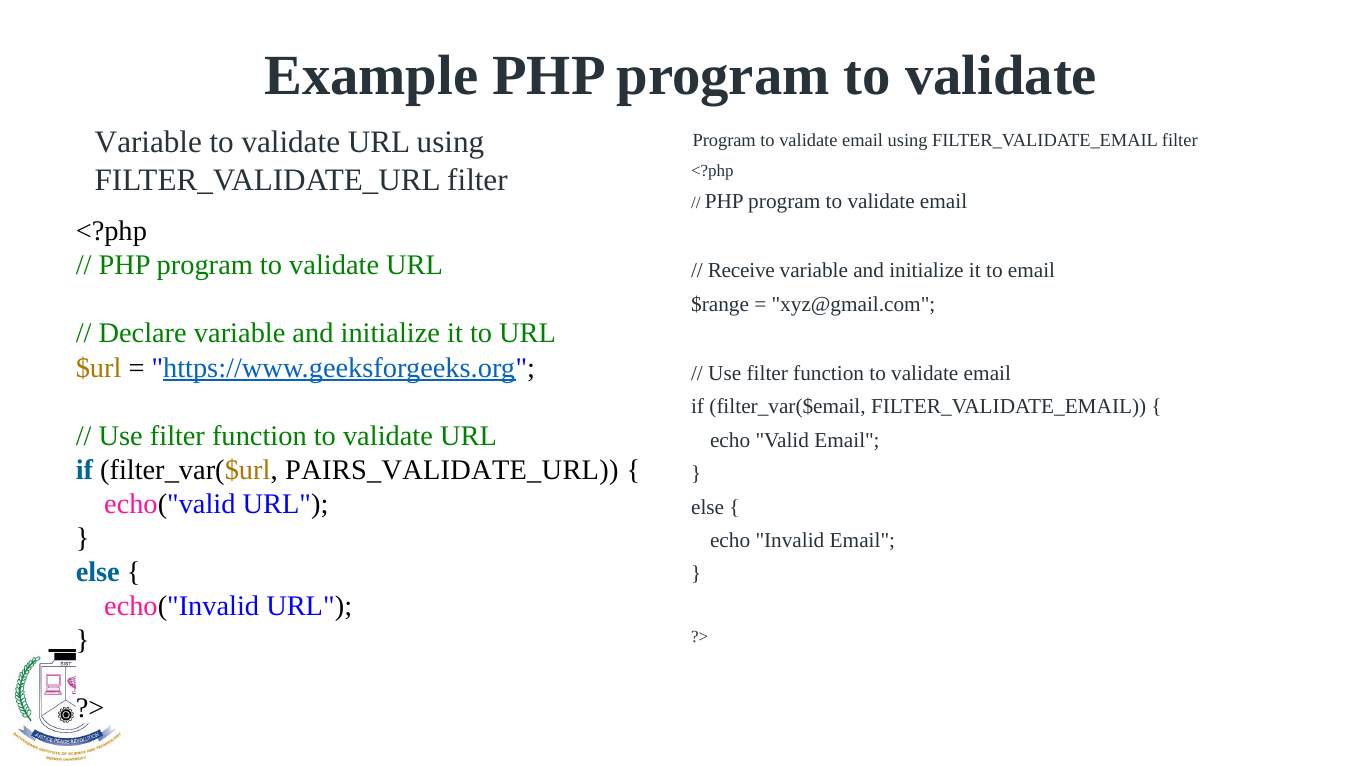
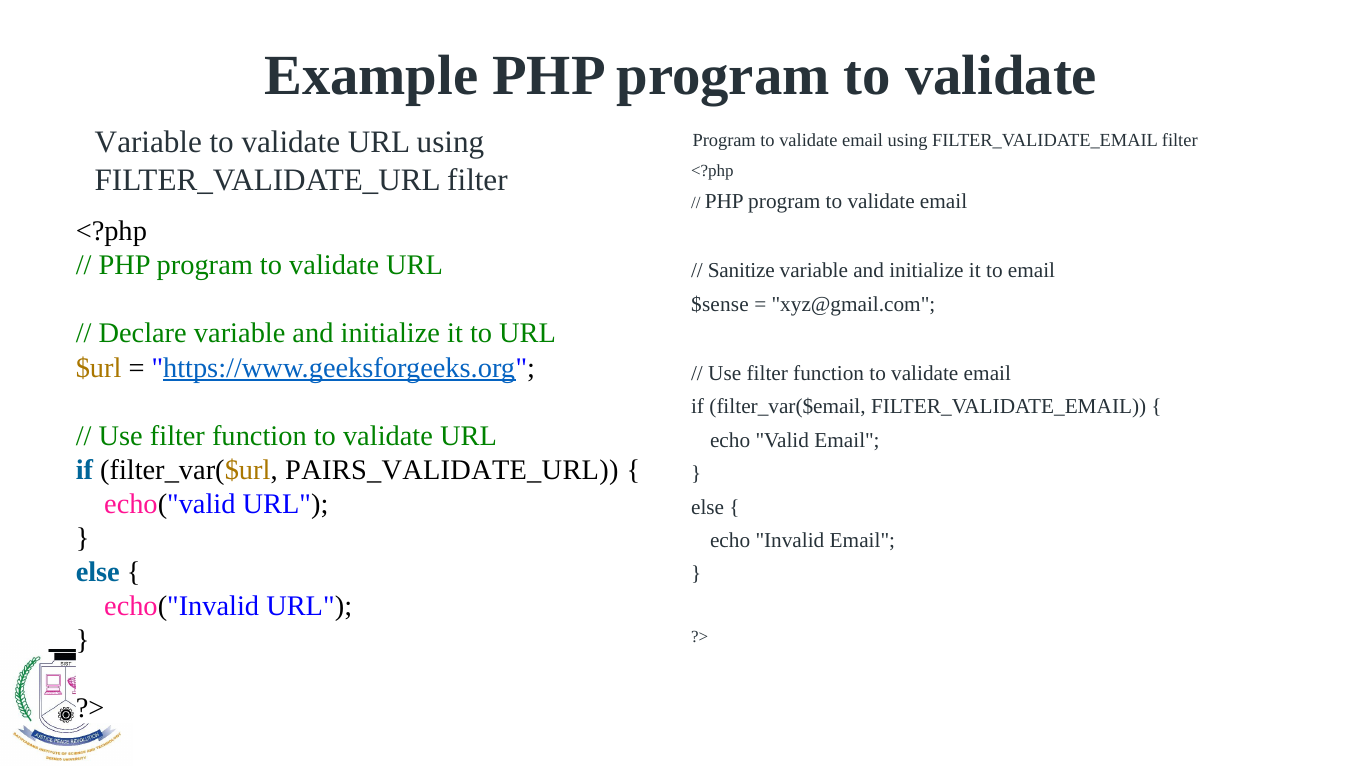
Receive: Receive -> Sanitize (741, 271)
$range: $range -> $sense (720, 304)
